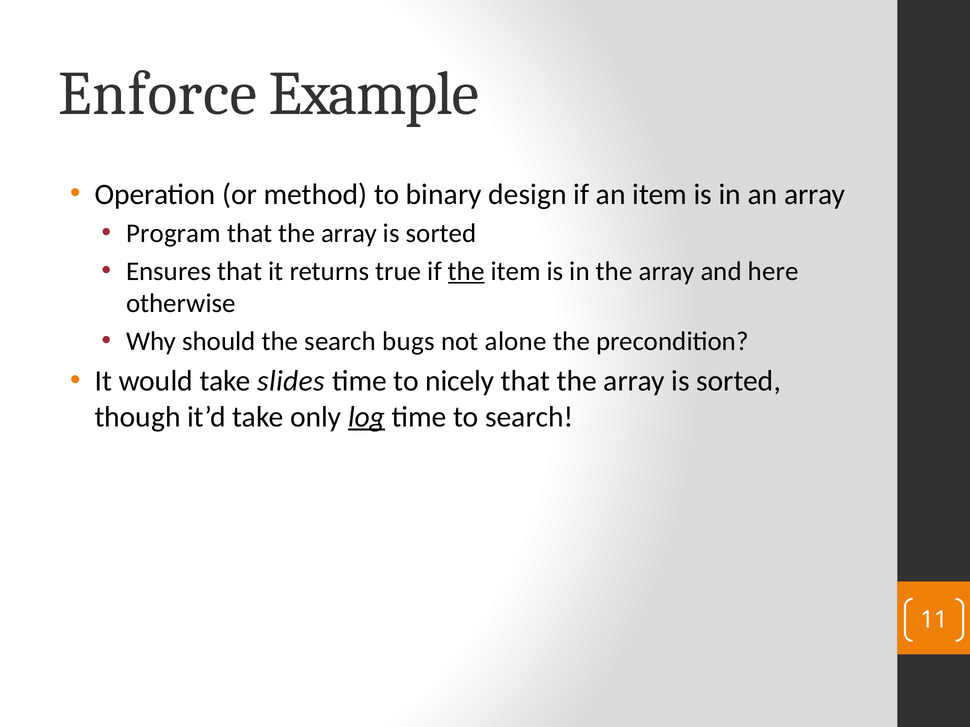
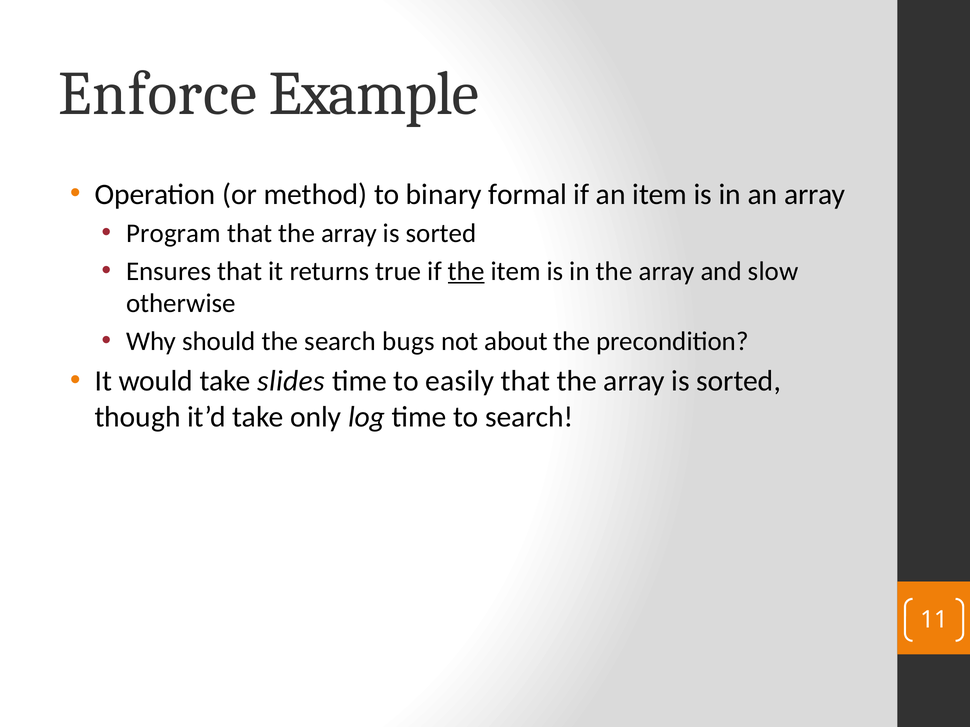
design: design -> formal (528, 194)
here: here -> slow (773, 271)
alone: alone -> about (516, 341)
nicely: nicely -> easily (460, 381)
log underline: present -> none (367, 417)
